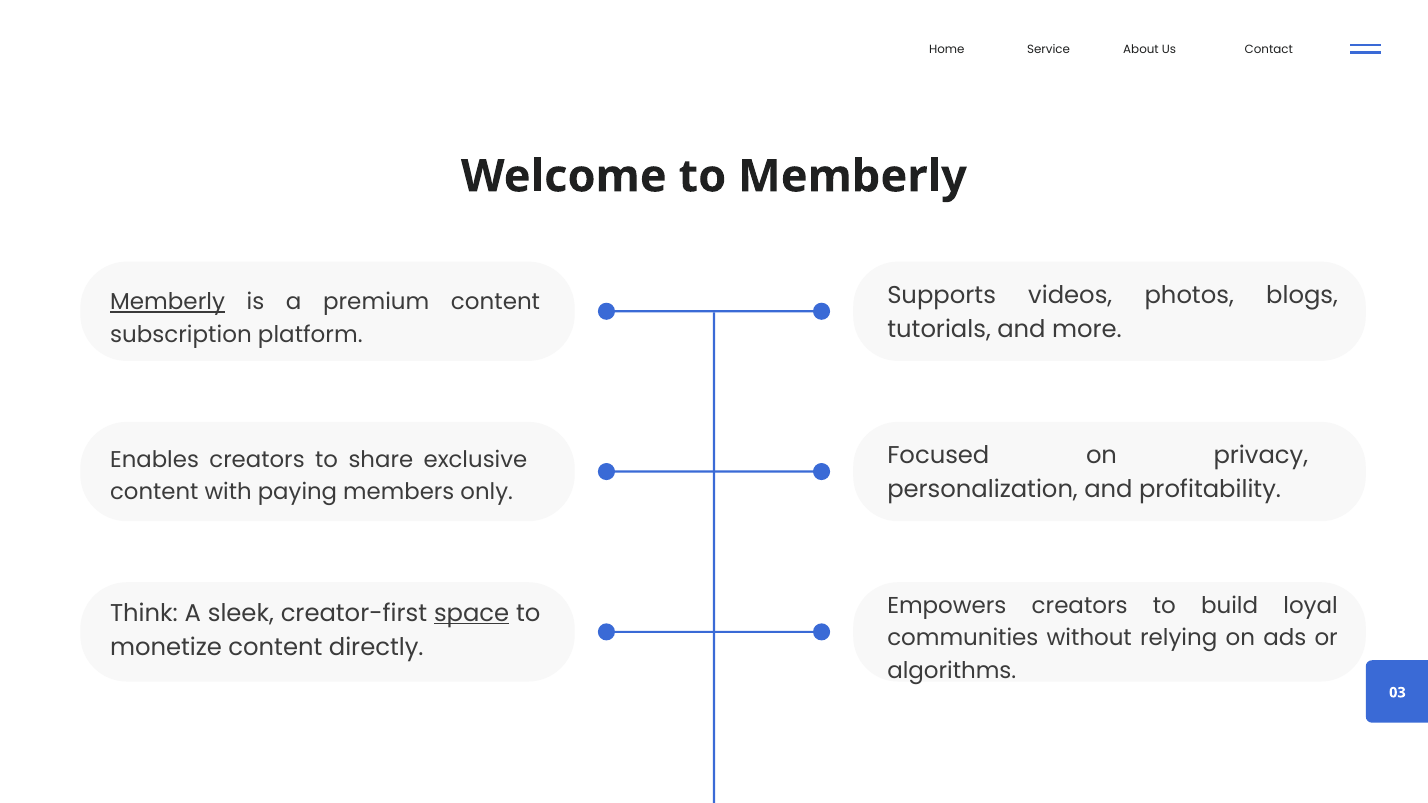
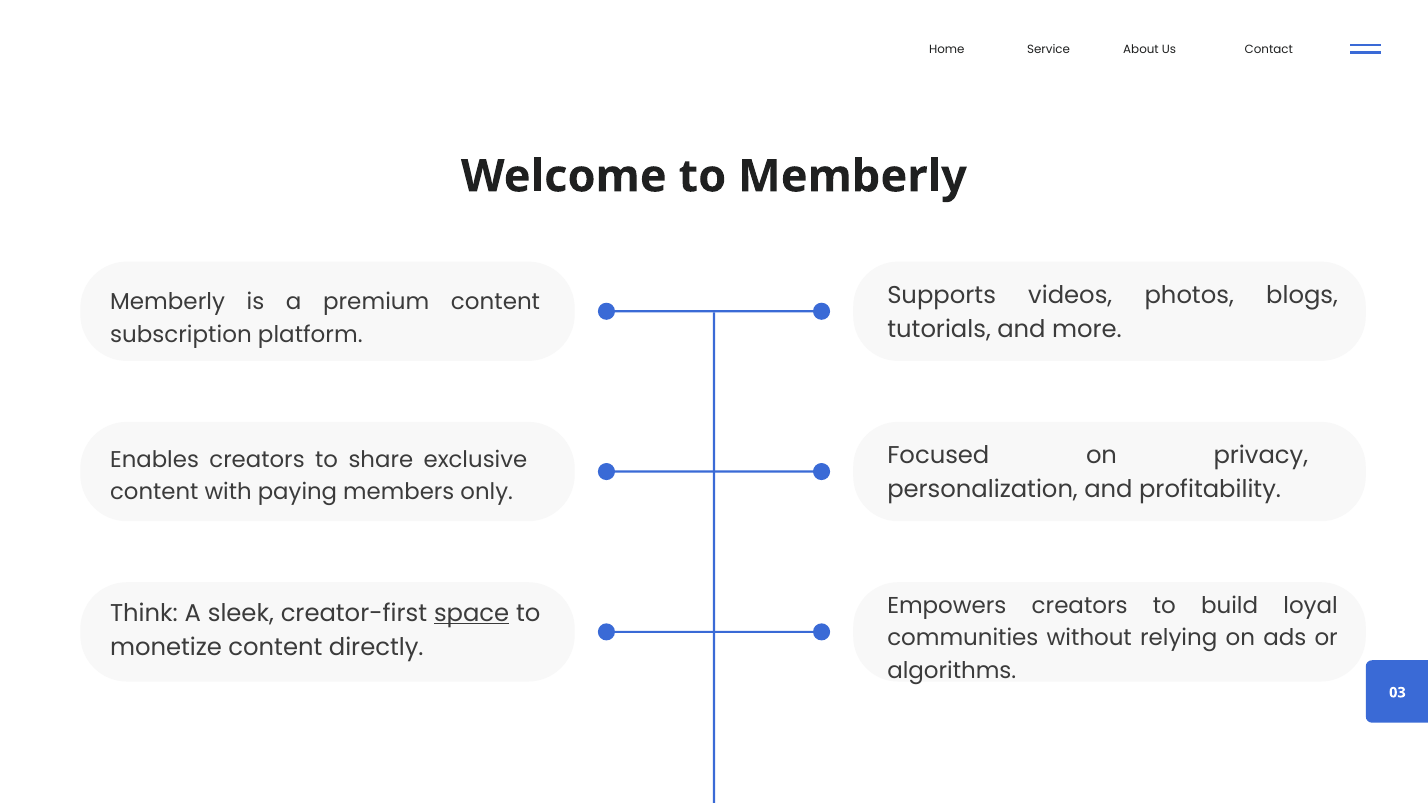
Memberly underline: present -> none (168, 302)
